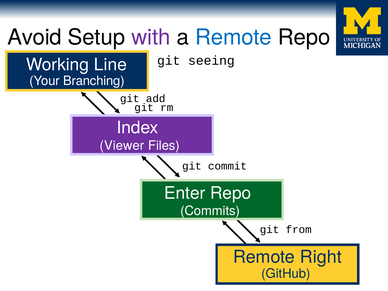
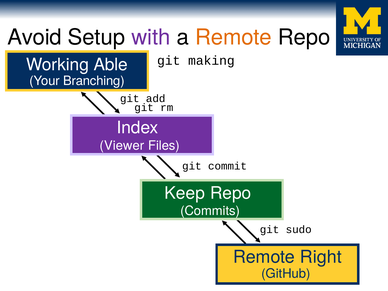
Remote colour: blue -> orange (233, 37)
seeing: seeing -> making (211, 61)
Line: Line -> Able (111, 65)
Enter: Enter -> Keep (185, 193)
from: from -> sudo (299, 229)
